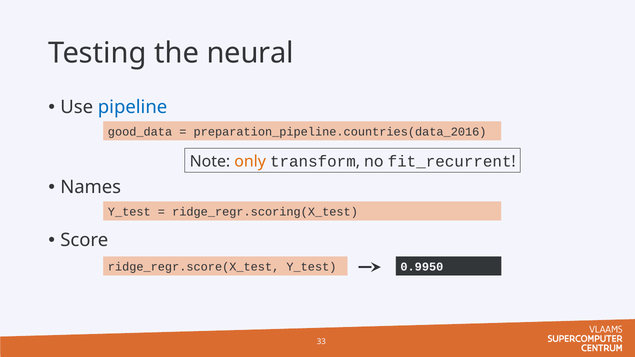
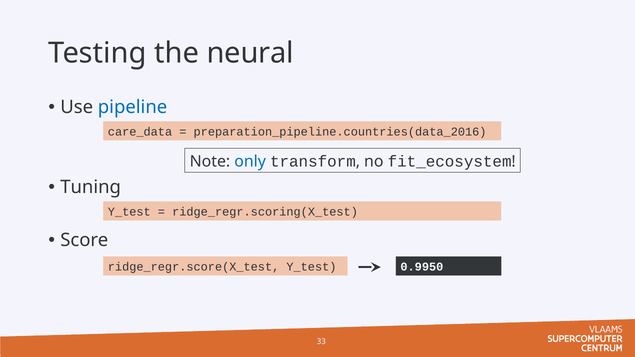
good_data: good_data -> care_data (140, 132)
only colour: orange -> blue (250, 162)
fit_recurrent: fit_recurrent -> fit_ecosystem (450, 162)
Names: Names -> Tuning (91, 187)
